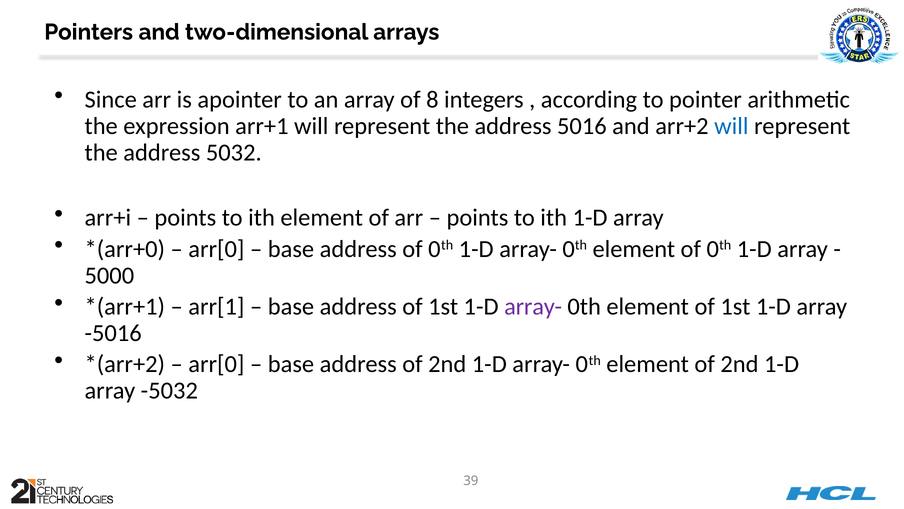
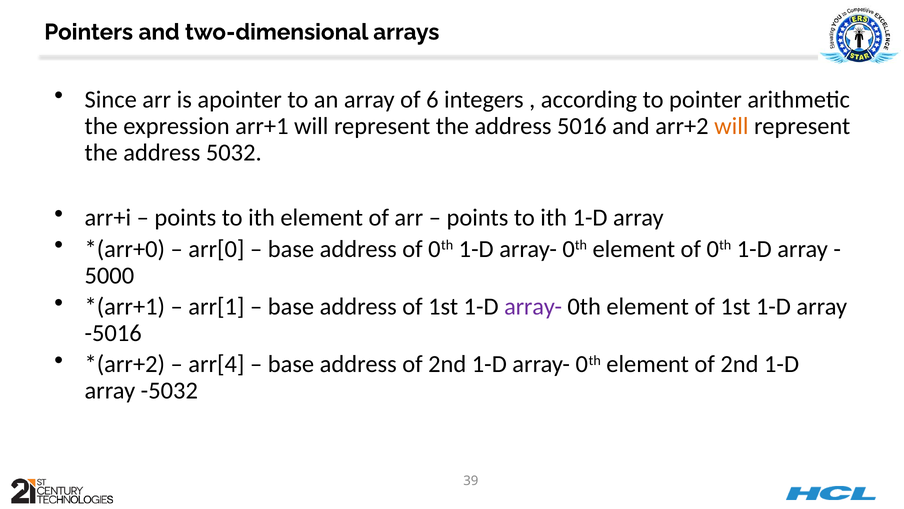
8: 8 -> 6 (432, 100)
will colour: blue -> orange (731, 126)
arr[0: arr[0 -> arr[4 (216, 364)
